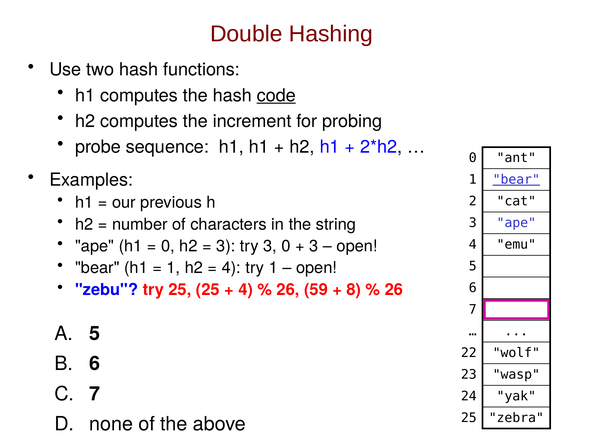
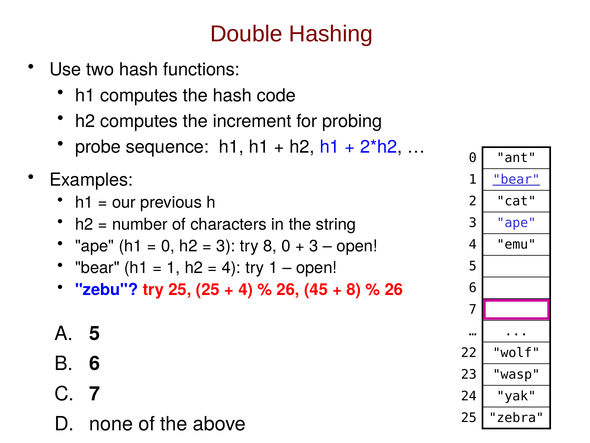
code underline: present -> none (276, 95)
try 3: 3 -> 8 (270, 246)
59: 59 -> 45 (316, 289)
